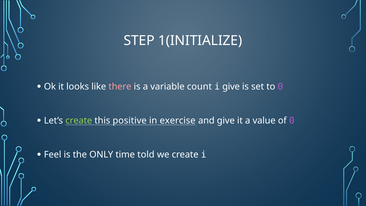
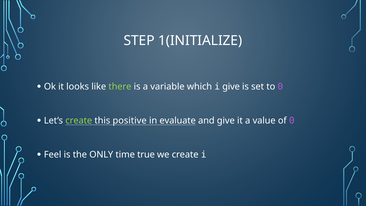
there colour: pink -> light green (120, 87)
count: count -> which (199, 87)
exercise: exercise -> evaluate (178, 121)
told: told -> true (146, 155)
